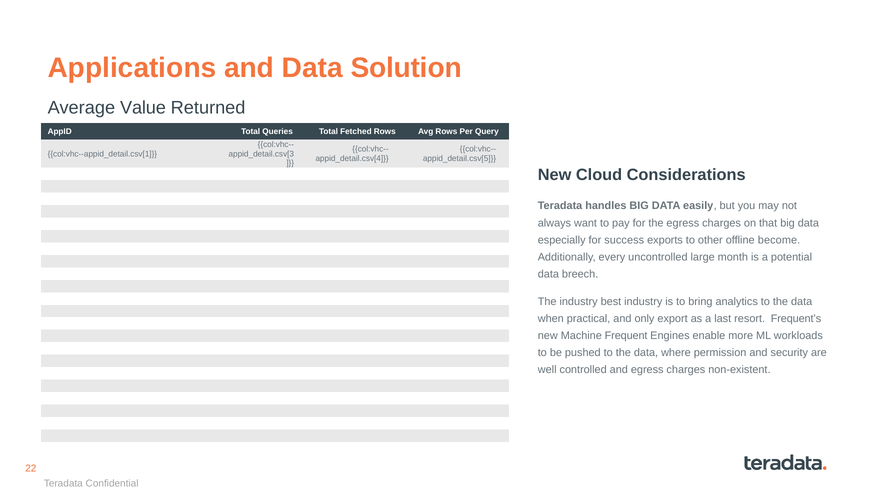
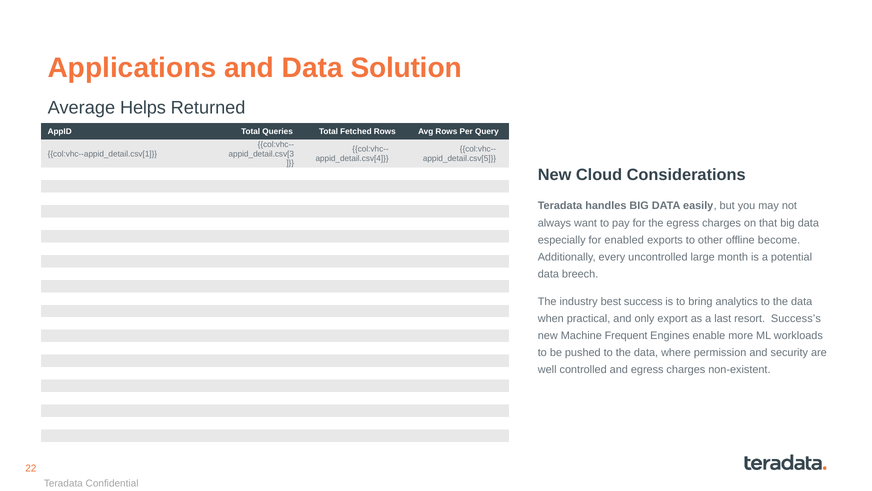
Value: Value -> Helps (143, 108)
success: success -> enabled (624, 240)
best industry: industry -> success (643, 302)
Frequent’s: Frequent’s -> Success’s (796, 319)
